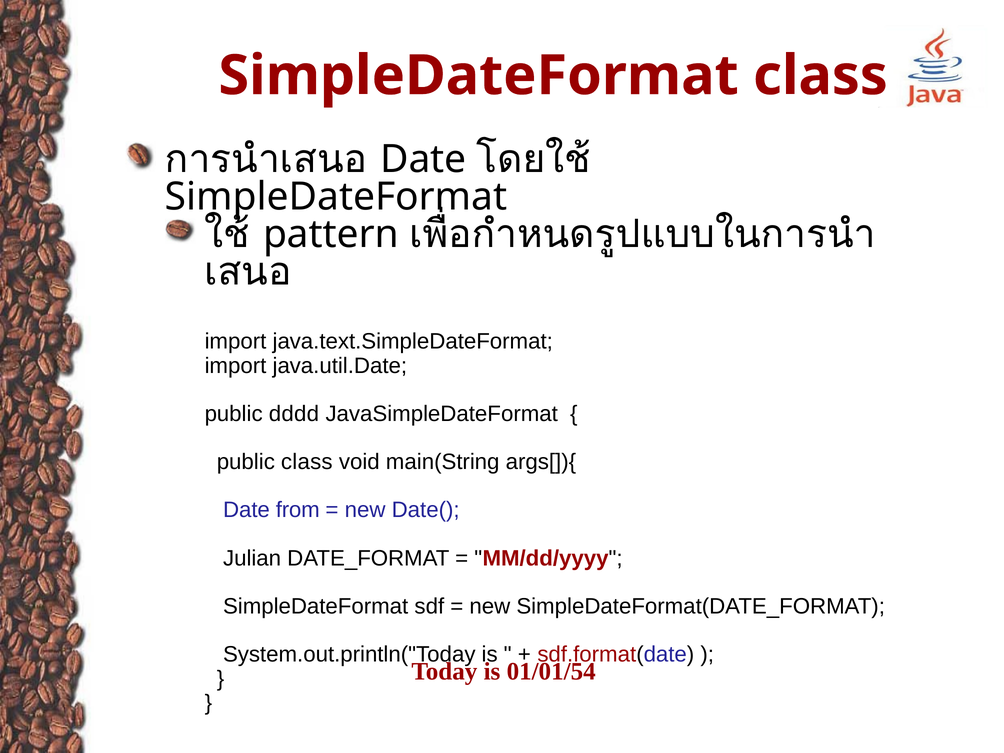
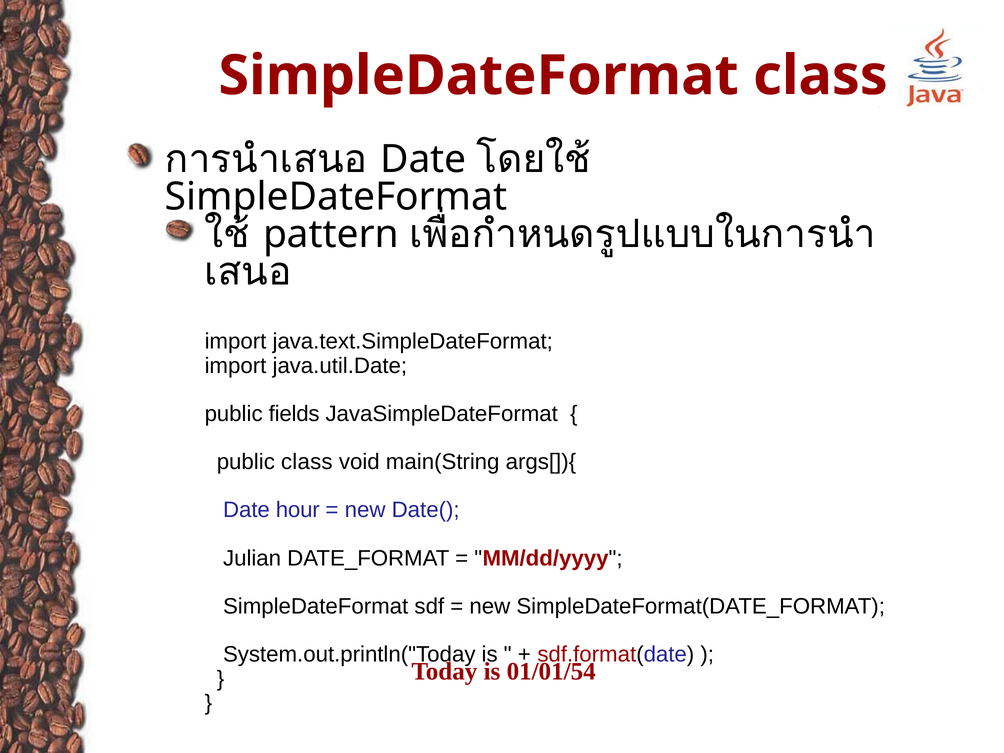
dddd: dddd -> fields (294, 414)
from: from -> hour (298, 510)
